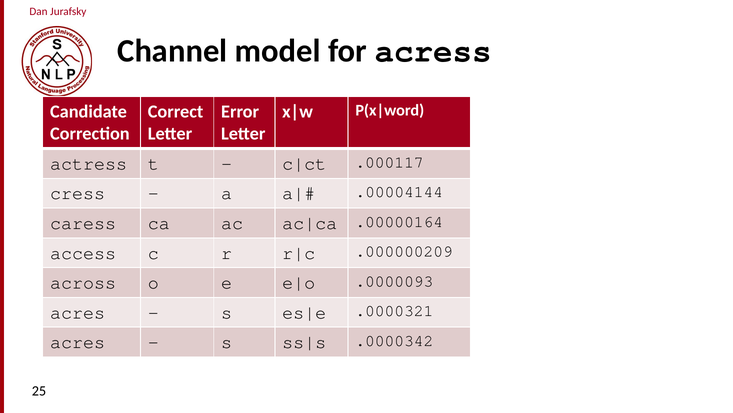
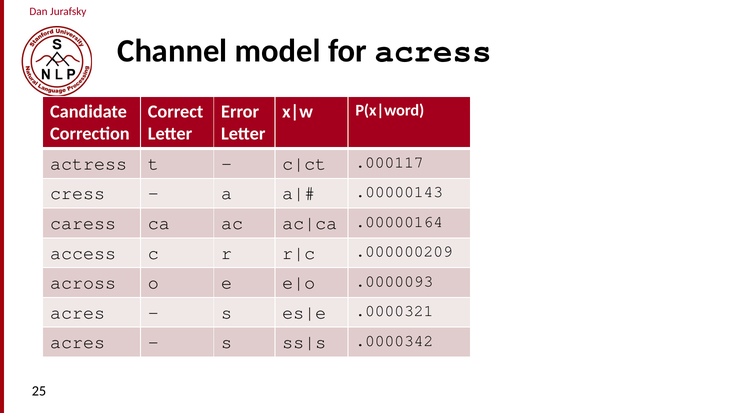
.00004144: .00004144 -> .00000143 (399, 192)
